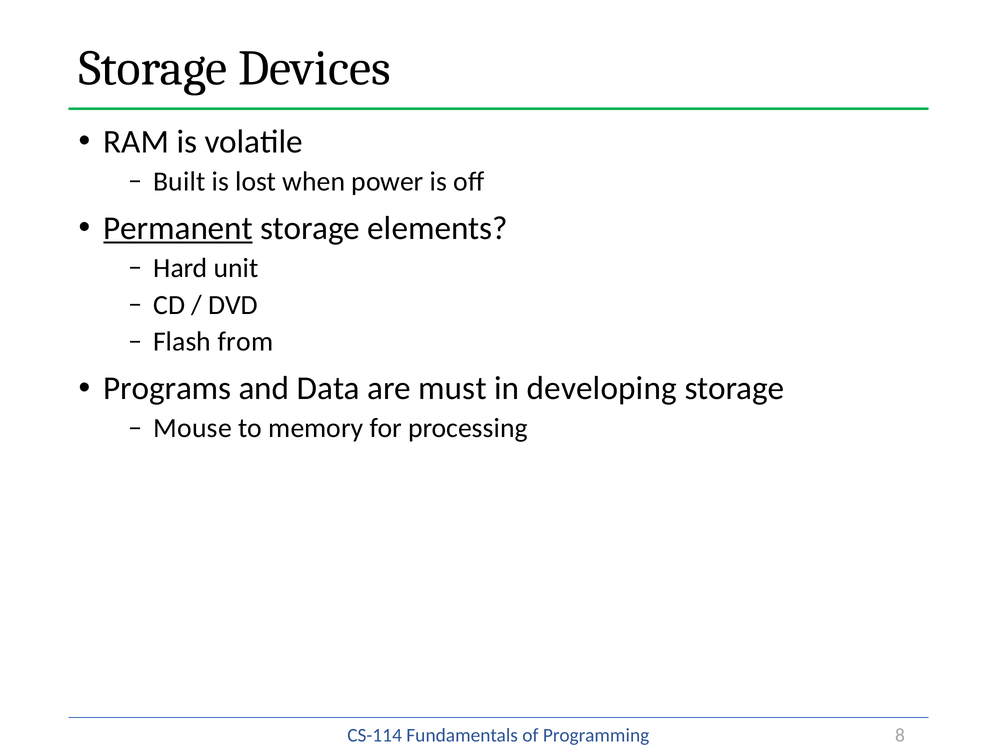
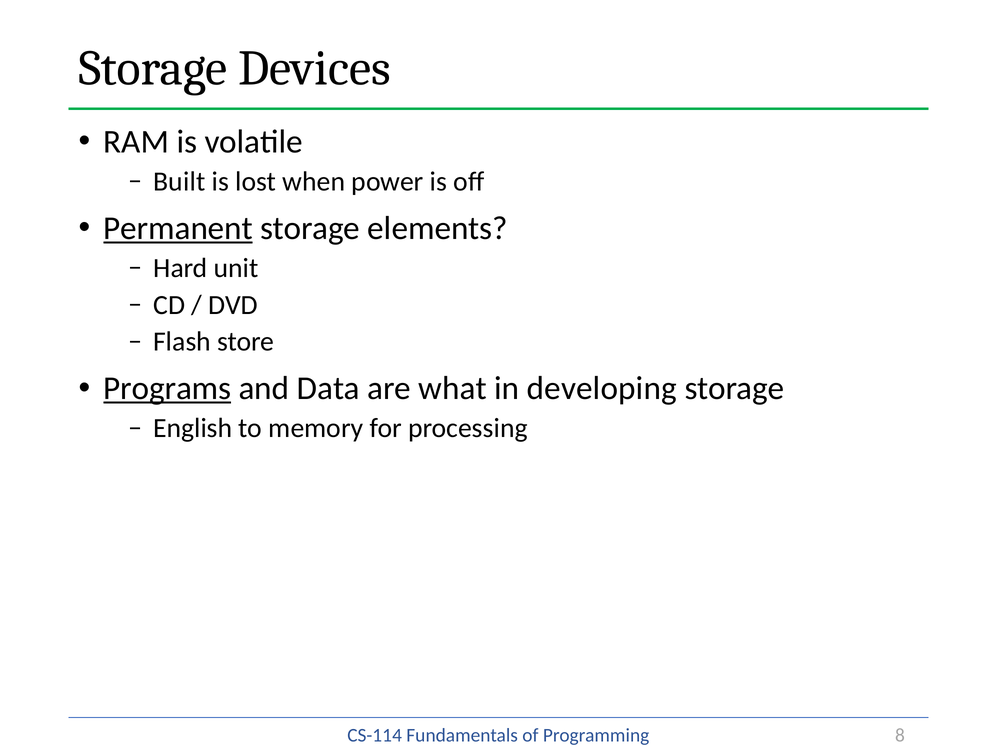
from: from -> store (246, 342)
Programs underline: none -> present (167, 388)
must: must -> what (452, 388)
Mouse: Mouse -> English (193, 428)
